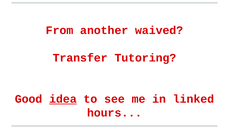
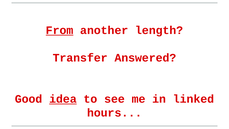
From underline: none -> present (60, 30)
waived: waived -> length (159, 30)
Tutoring: Tutoring -> Answered (145, 58)
